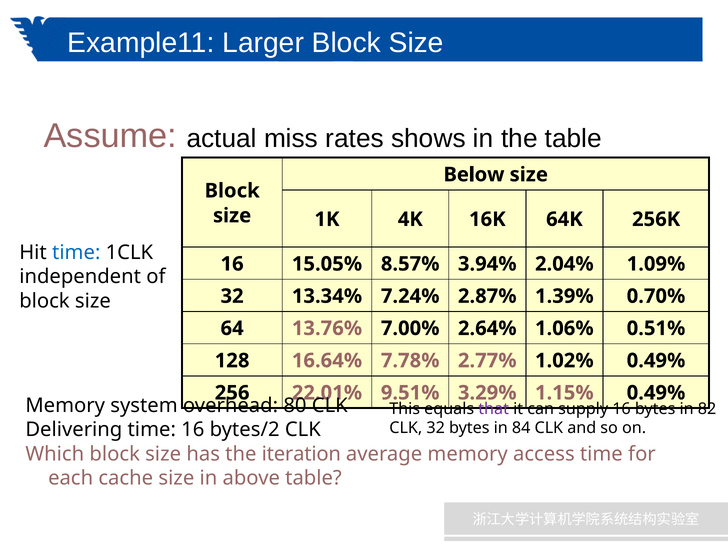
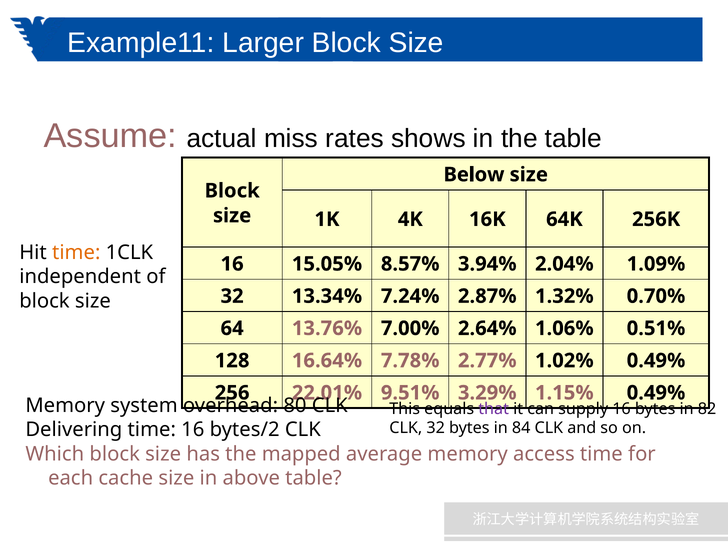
time colour: blue -> orange (76, 252)
1.39%: 1.39% -> 1.32% (564, 296)
iteration: iteration -> mapped (301, 454)
